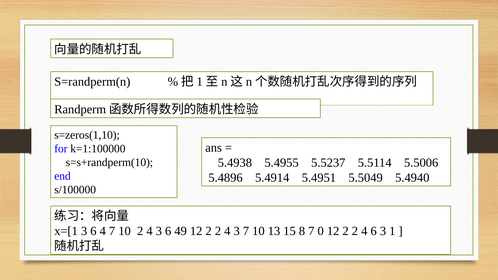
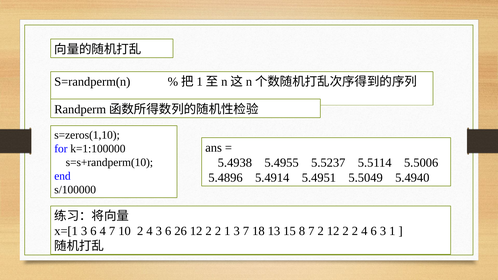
49: 49 -> 26 (181, 231)
4: 4 -> 1 (227, 231)
3 7 10: 10 -> 18 (258, 231)
7 0: 0 -> 2 (321, 231)
